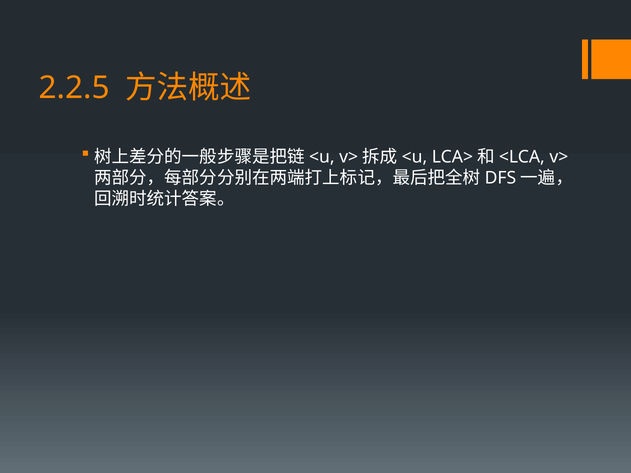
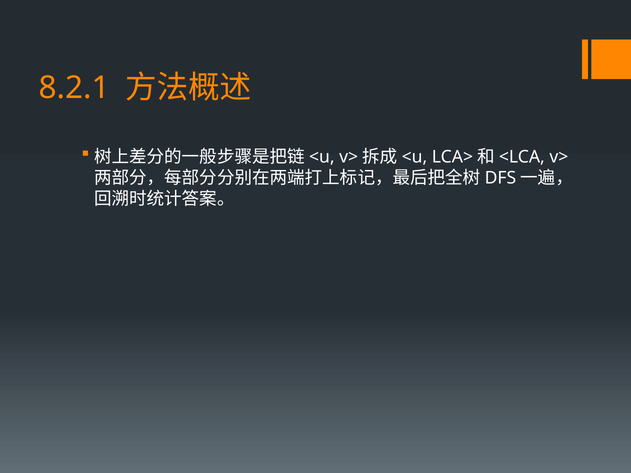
2.2.5: 2.2.5 -> 8.2.1 (74, 88)
